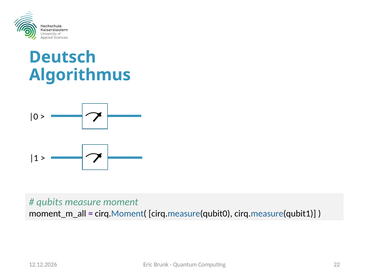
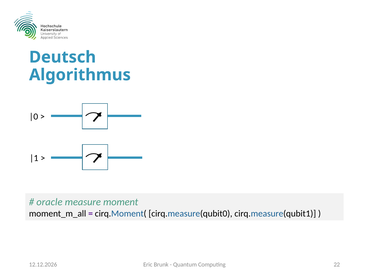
qubits: qubits -> oracle (49, 202)
